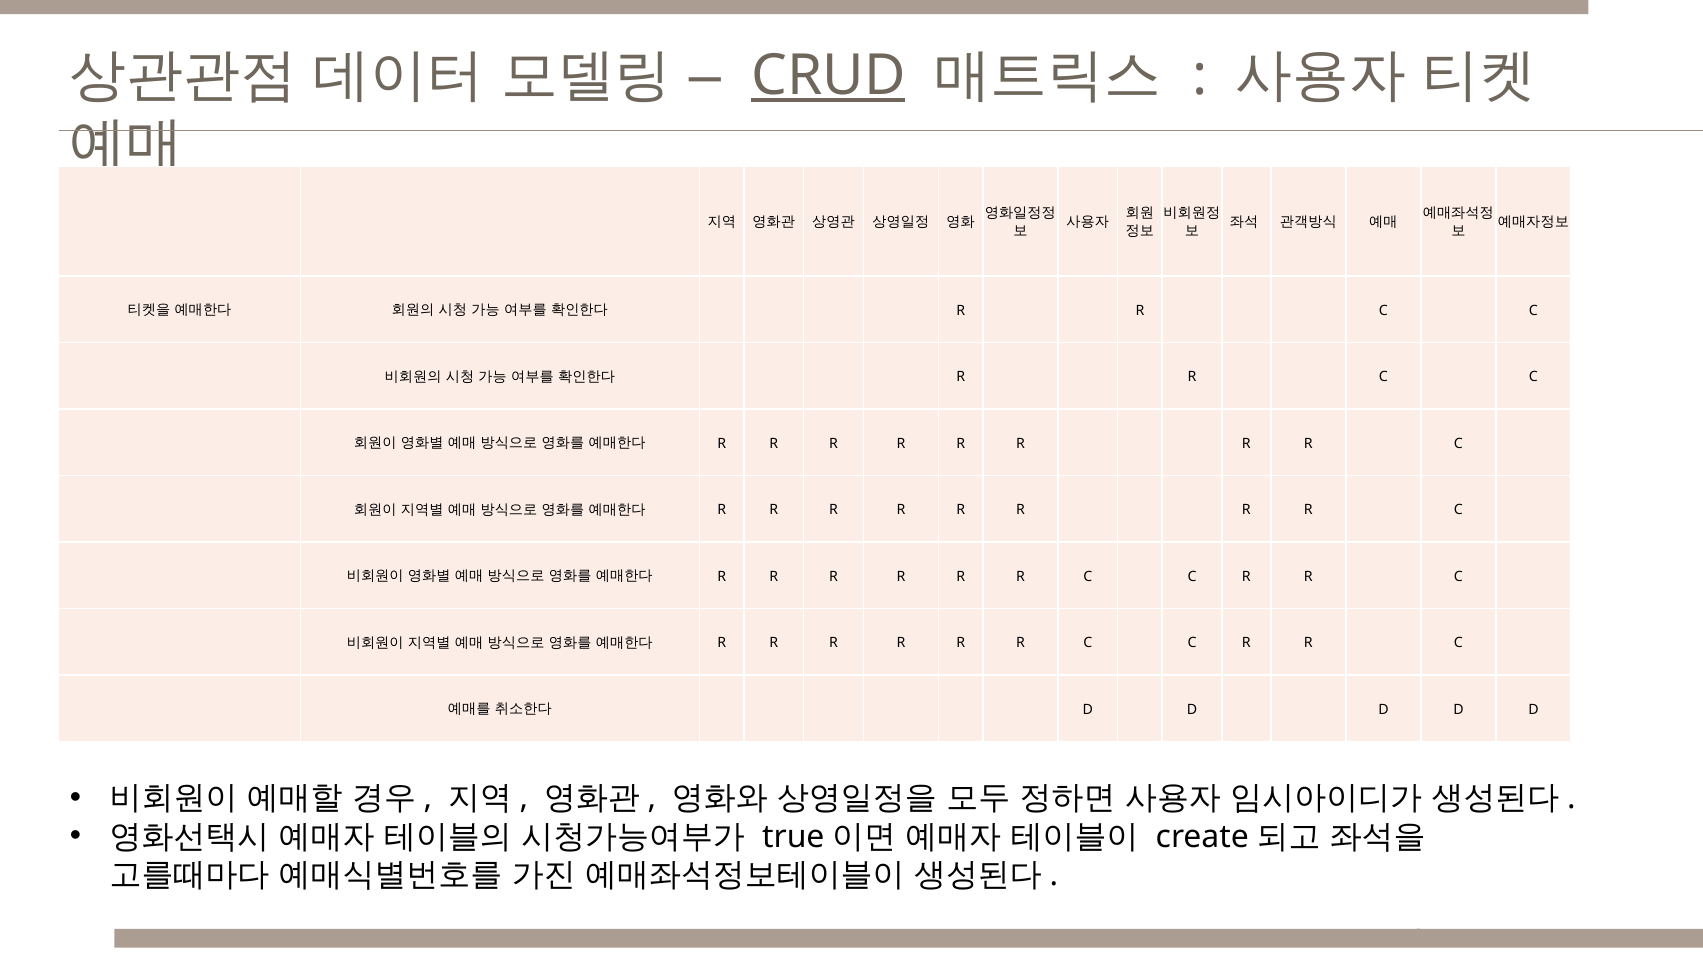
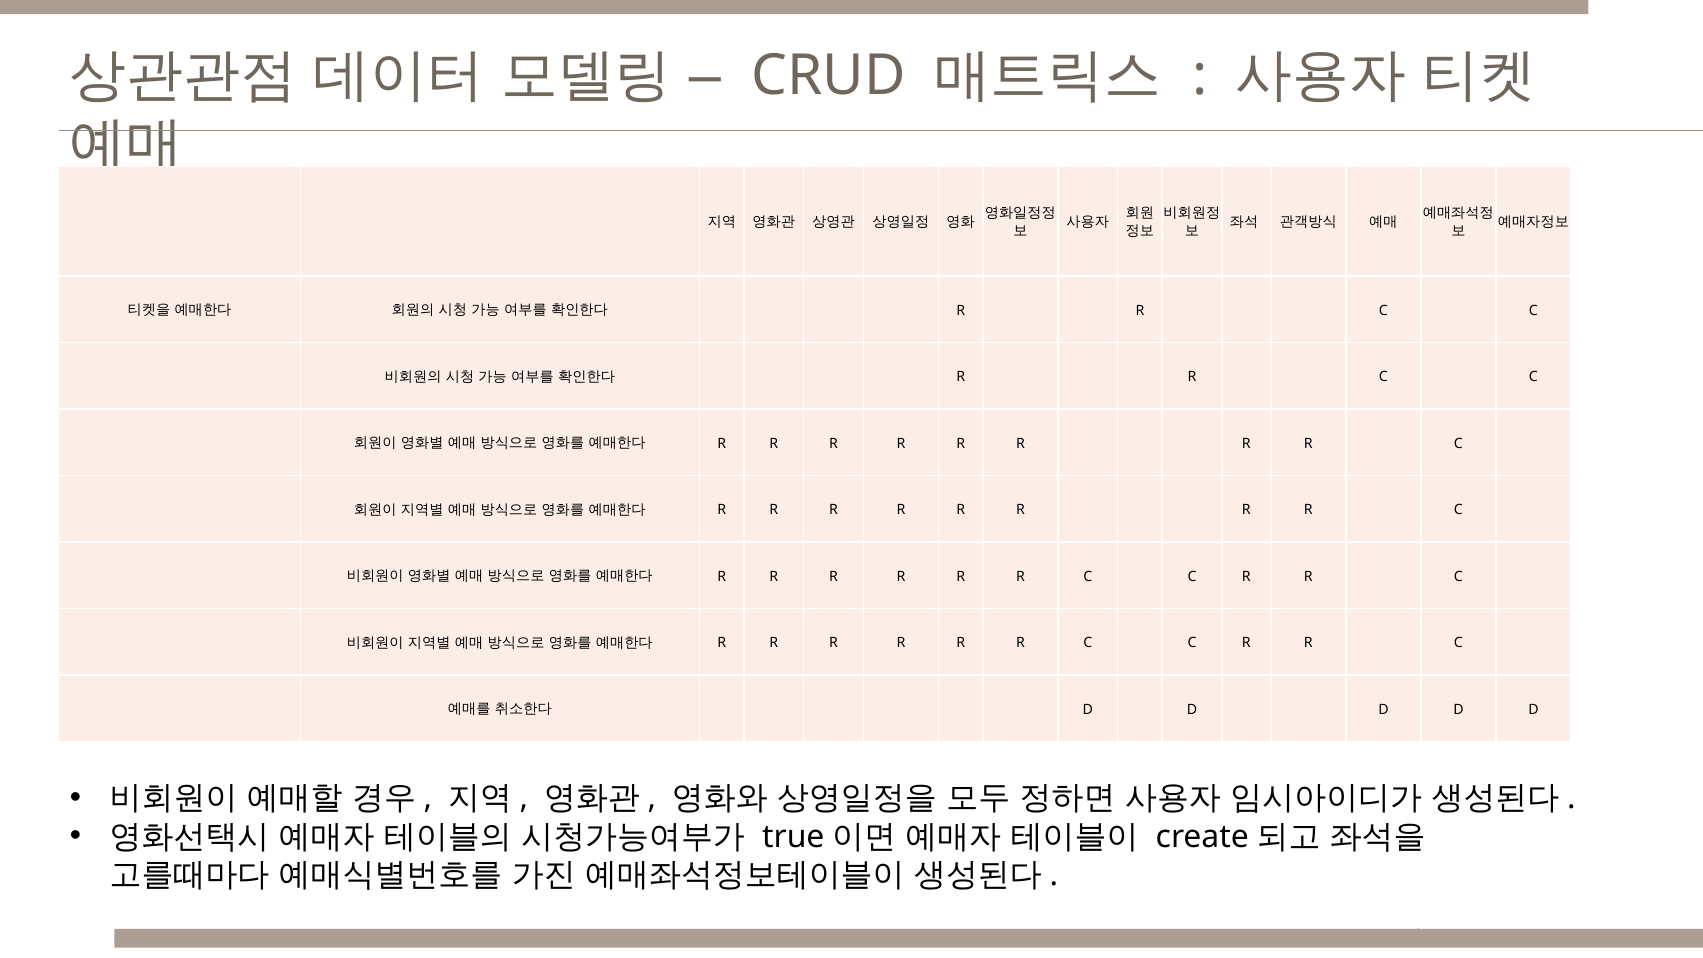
CRUD underline: present -> none (828, 75)
